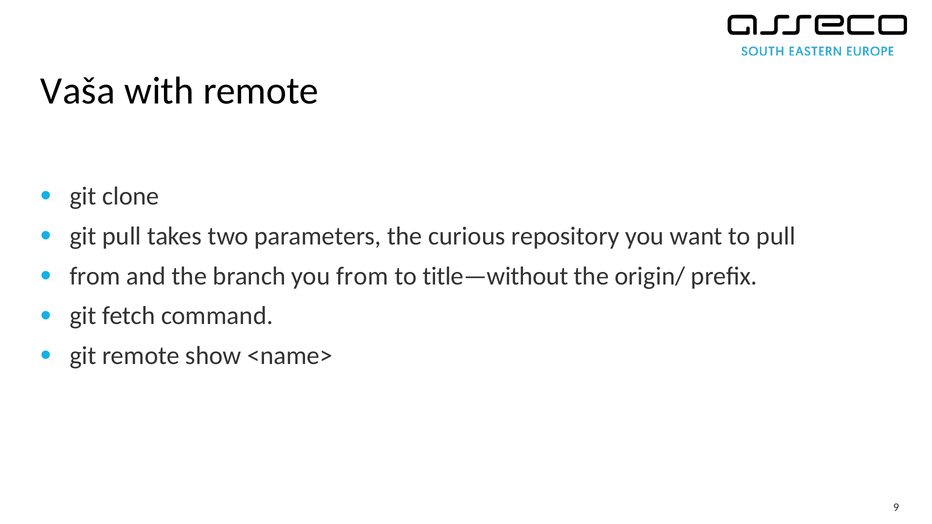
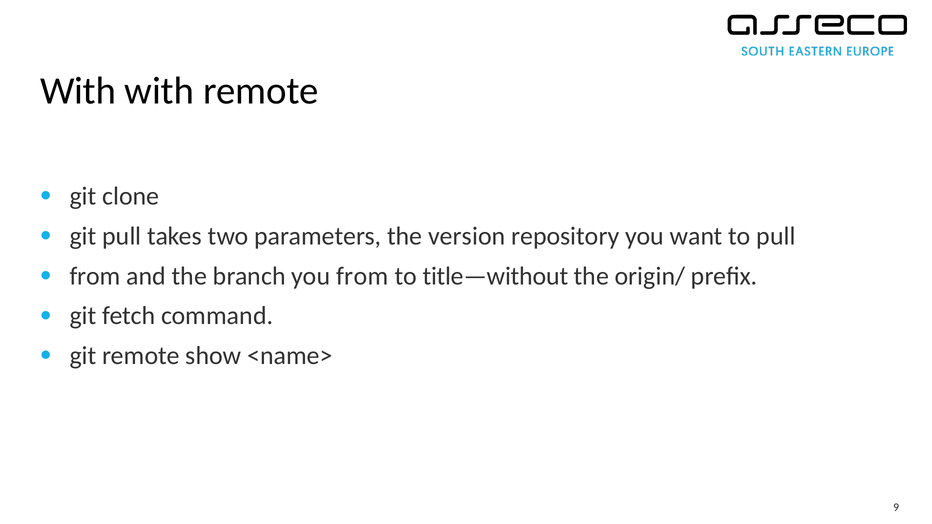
Vaša: Vaša -> With (78, 91)
curious: curious -> version (467, 236)
